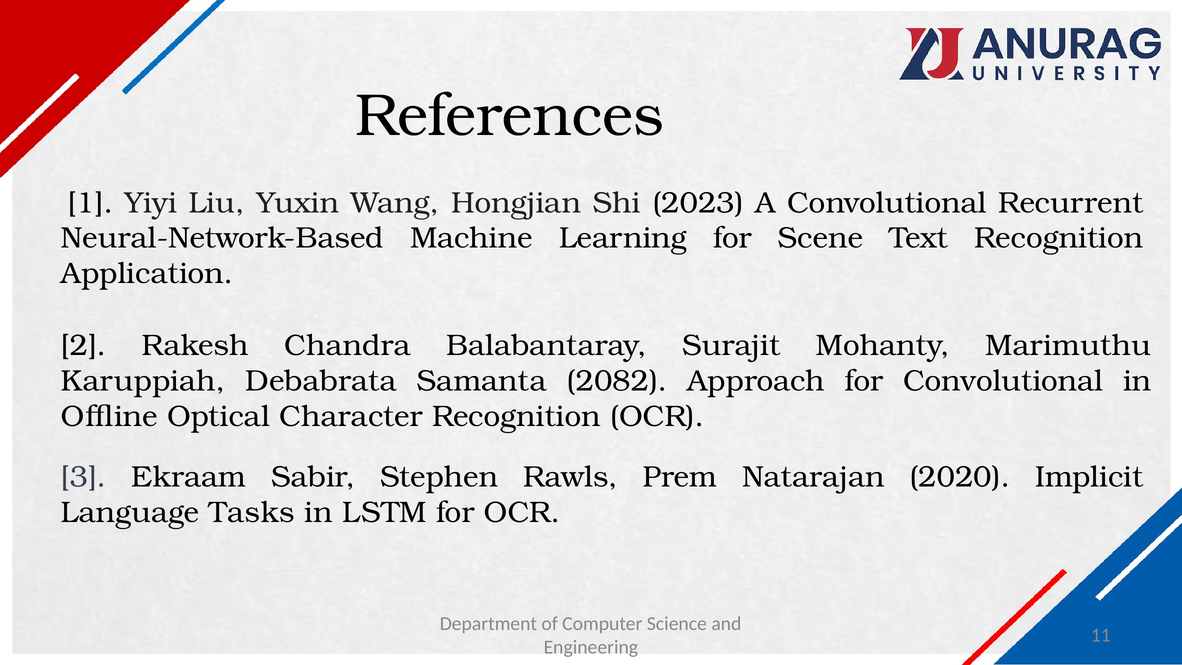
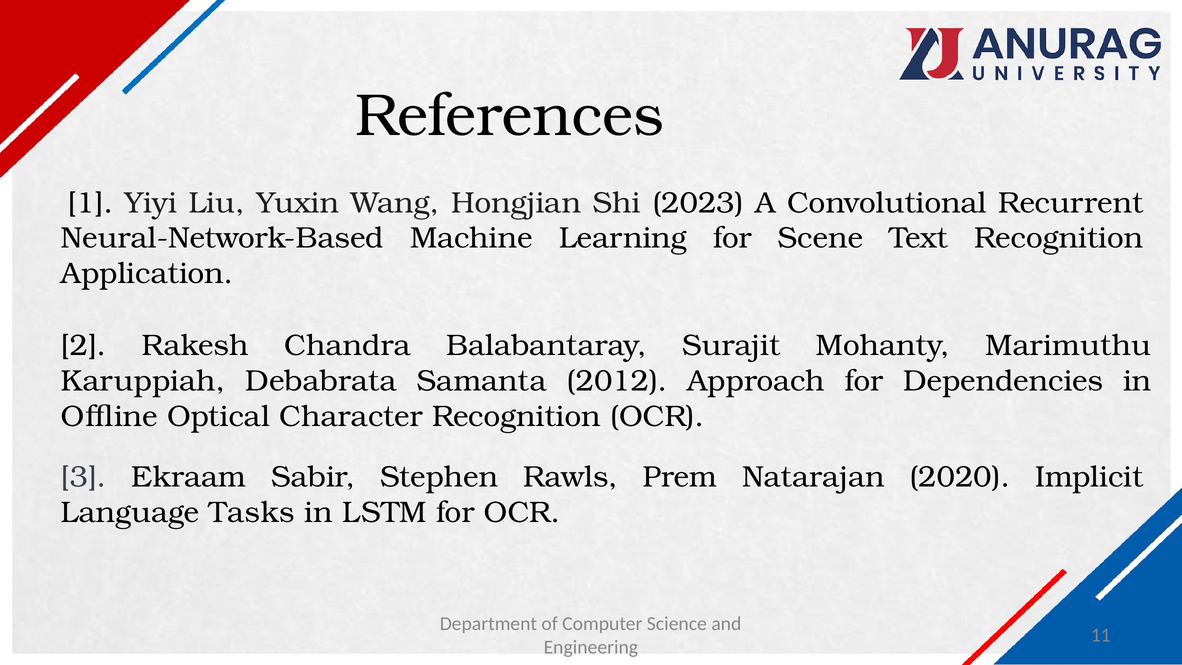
2082: 2082 -> 2012 (617, 381)
for Convolutional: Convolutional -> Dependencies (1003, 381)
